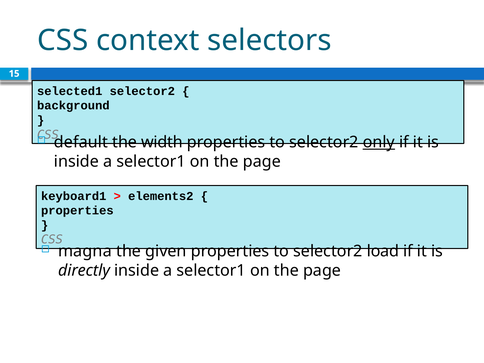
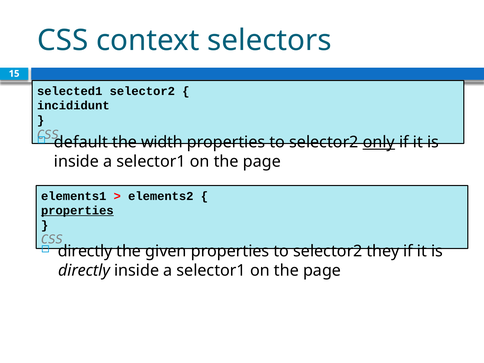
background: background -> incididunt (73, 106)
keyboard1: keyboard1 -> elements1 (74, 196)
properties underline: none -> present (77, 211)
magna: magna -> directly (85, 251)
load: load -> they (383, 251)
